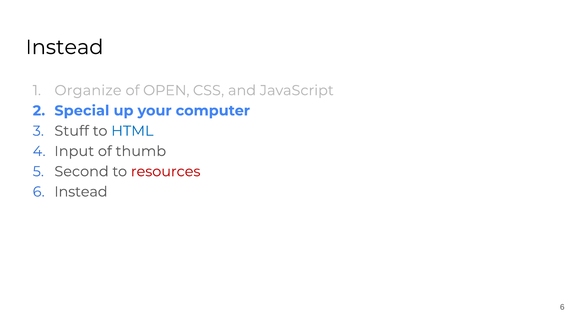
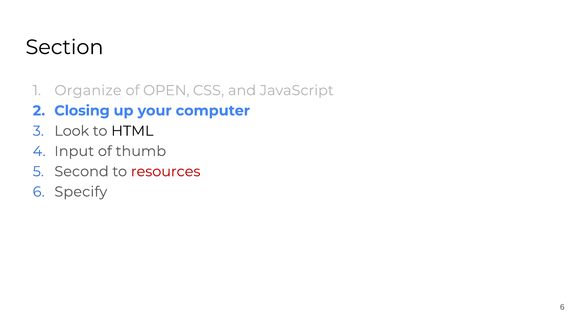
Instead: Instead -> Section (64, 47)
Special: Special -> Closing (82, 111)
Stuff: Stuff -> Look (72, 131)
HTML colour: blue -> black (132, 131)
6 Instead: Instead -> Specify (81, 192)
